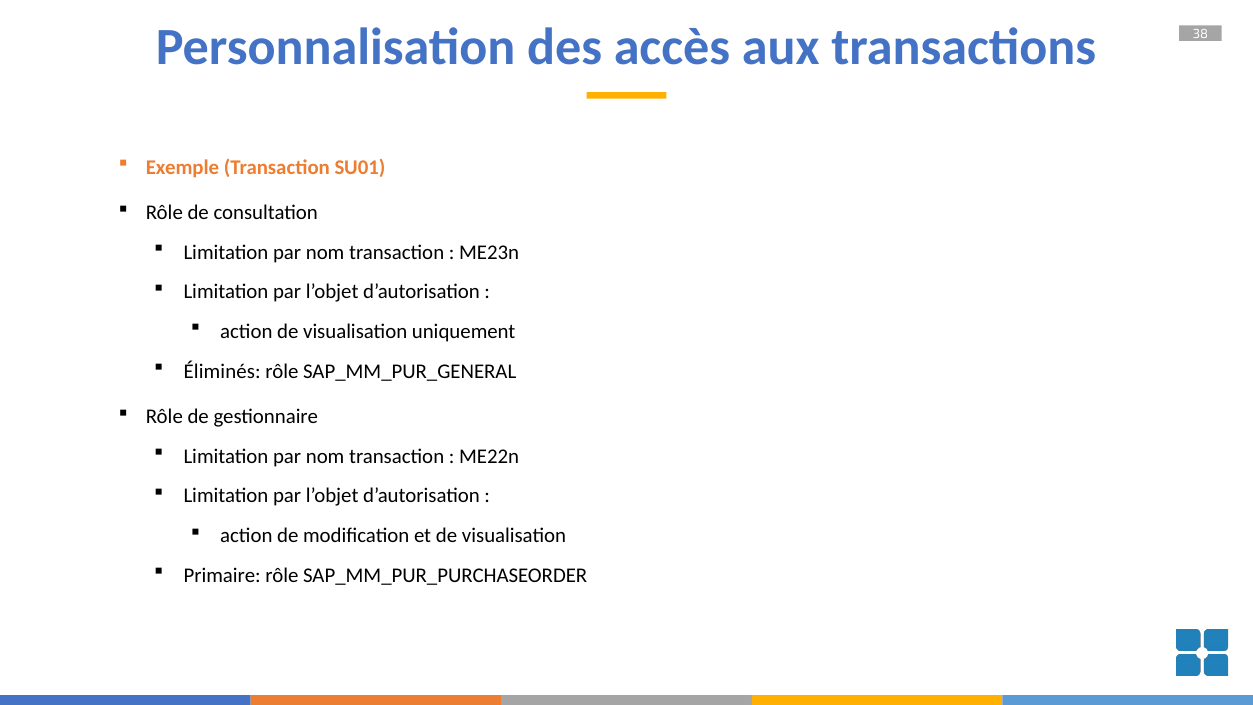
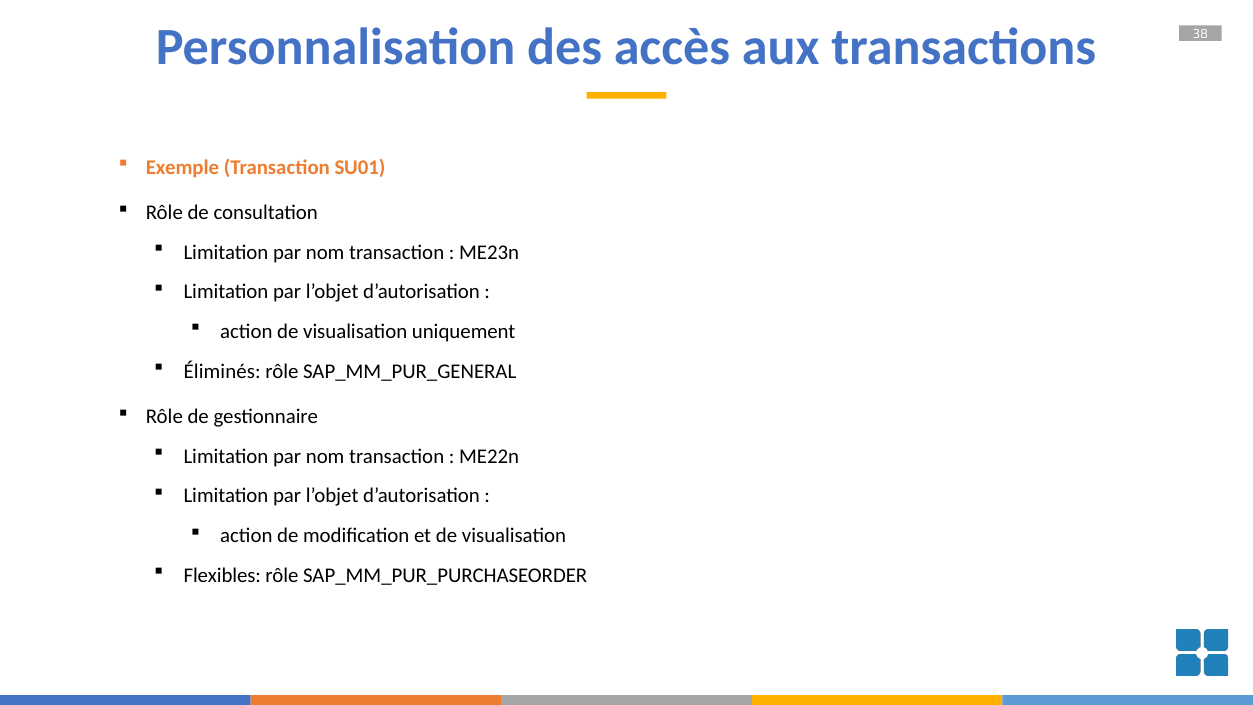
Primaire: Primaire -> Flexibles (222, 575)
